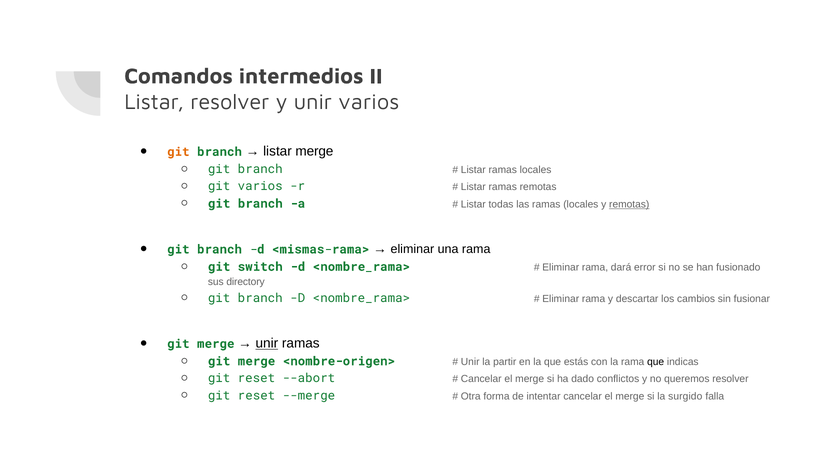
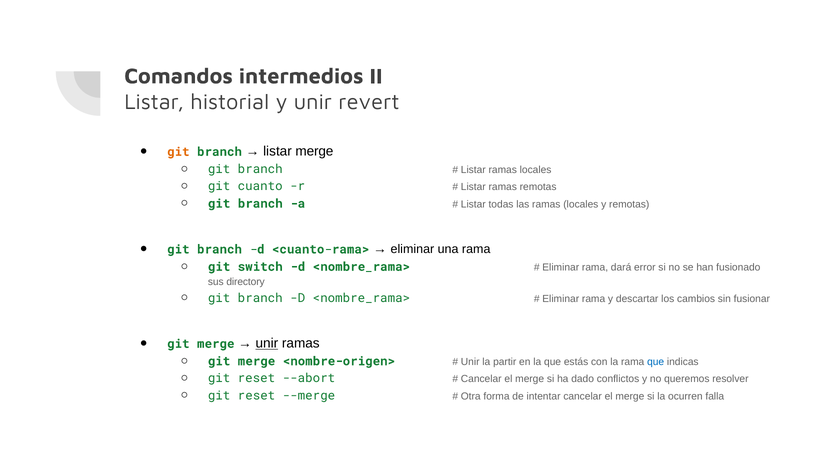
Listar resolver: resolver -> historial (230, 102)
unir varios: varios -> revert (369, 102)
git varios: varios -> cuanto (260, 186)
remotas underline: present -> none (629, 204)
<mismas-rama>: <mismas-rama> -> <cuanto-rama> (321, 249)
que colour: black -> blue (656, 361)
surgido: surgido -> ocurren (685, 396)
